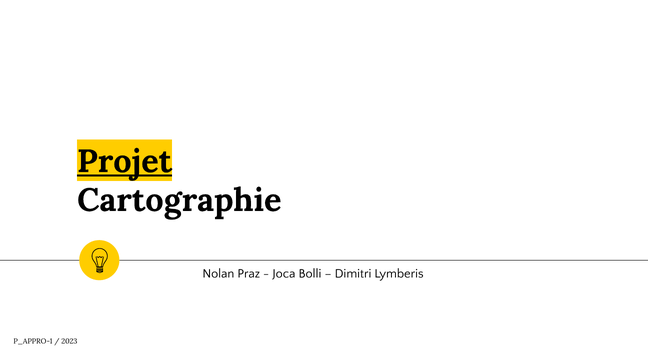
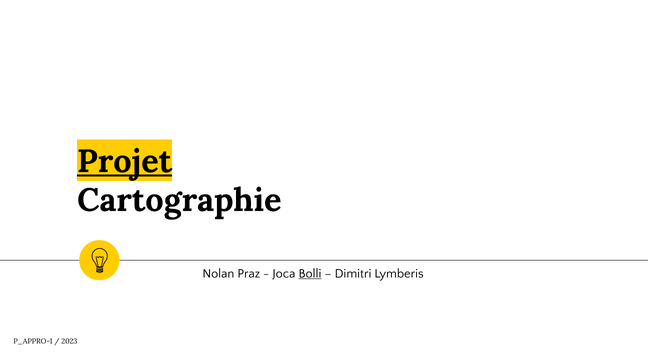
Bolli underline: none -> present (310, 274)
